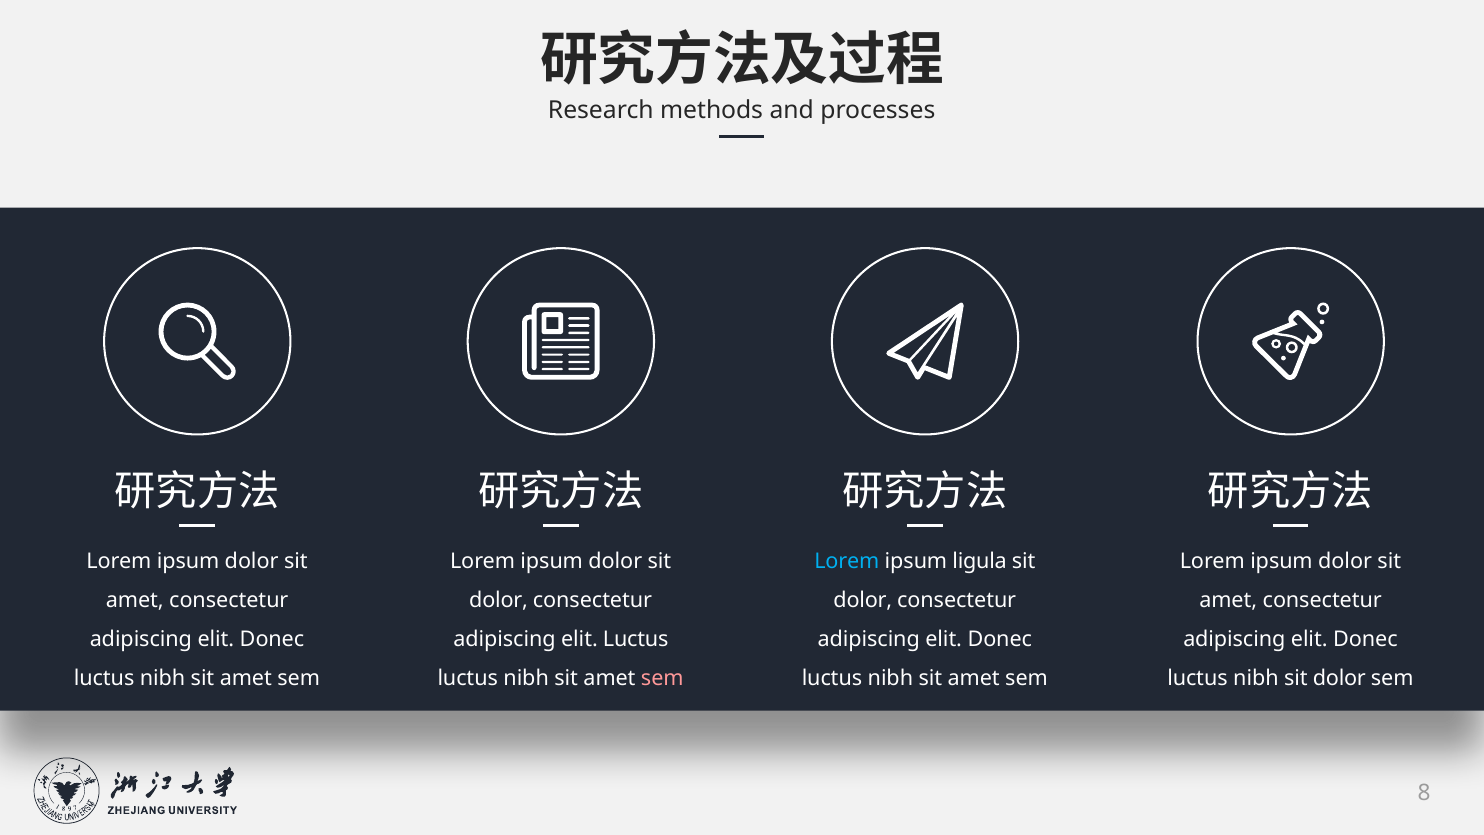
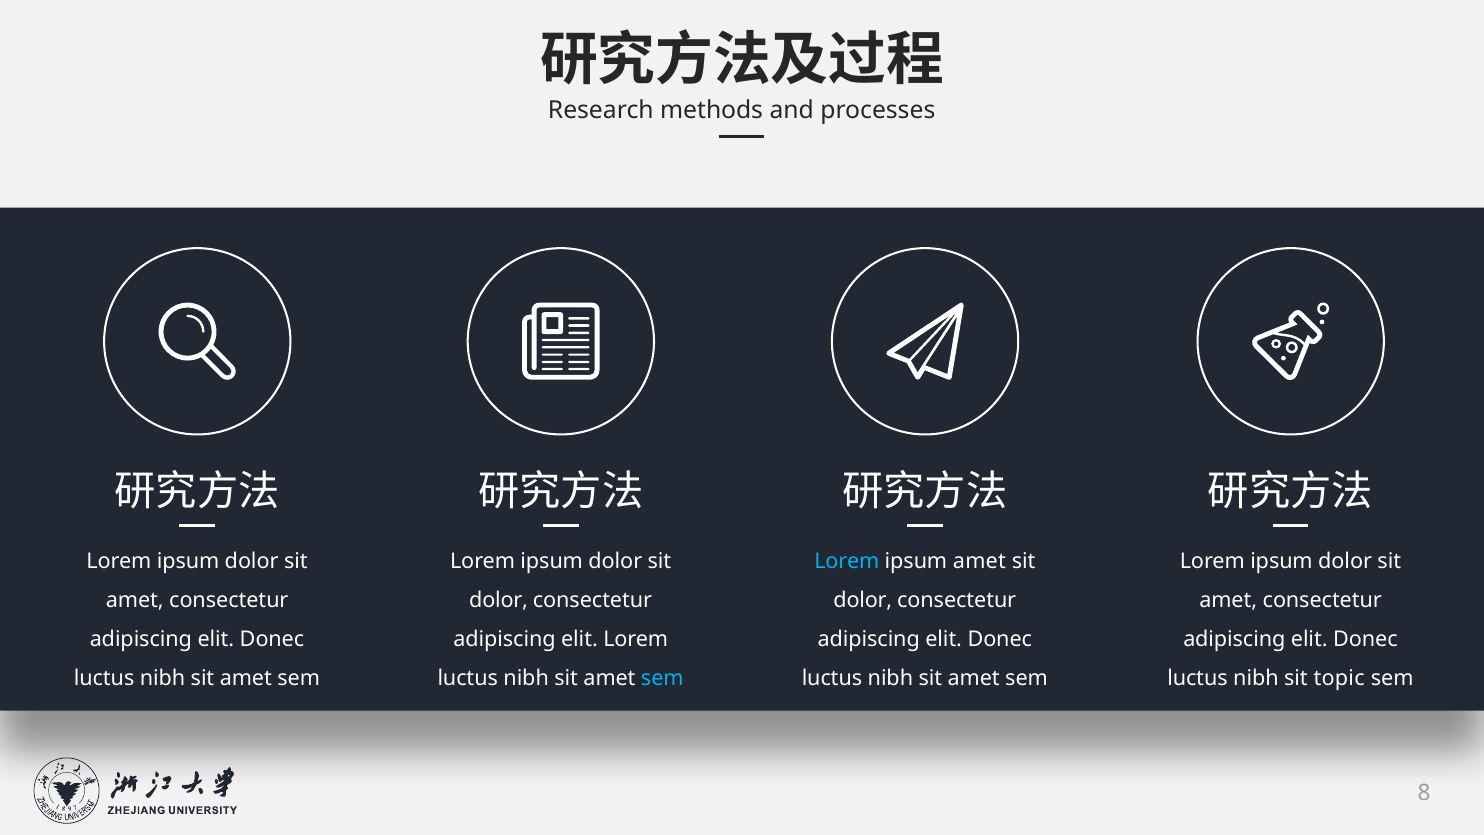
ipsum ligula: ligula -> amet (979, 561)
elit Luctus: Luctus -> Lorem (636, 639)
sem colour: pink -> light blue (662, 678)
nibh sit dolor: dolor -> topic (1339, 678)
